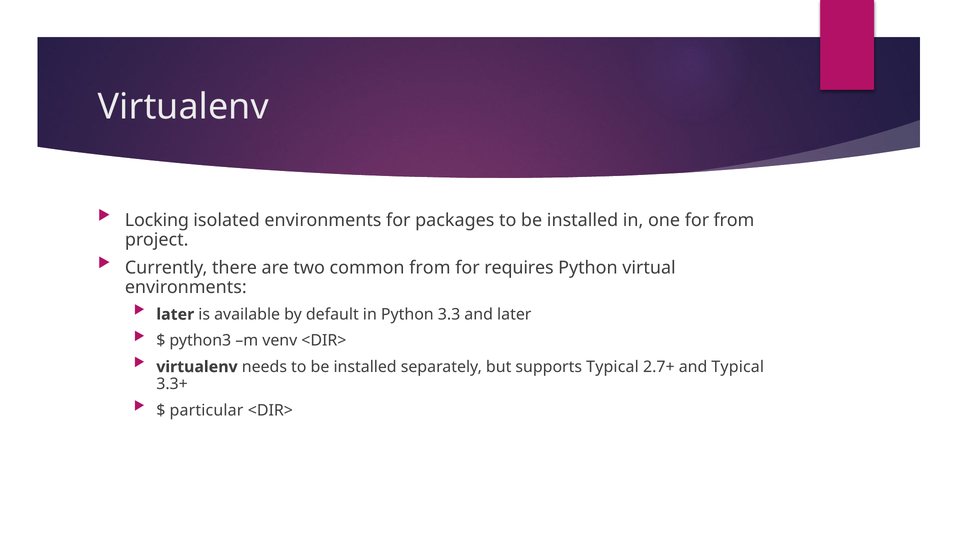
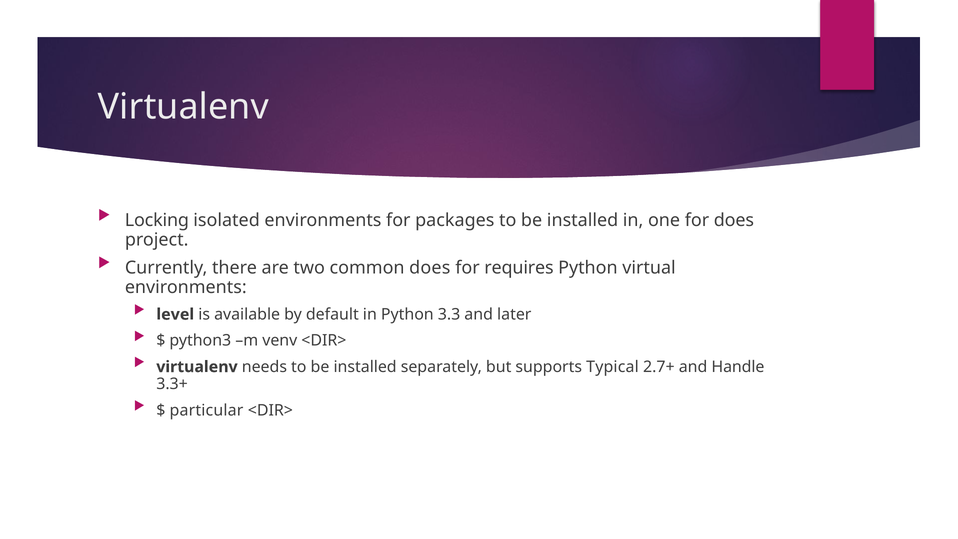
for from: from -> does (734, 220)
common from: from -> does (430, 268)
later: later -> level (175, 314)
and Typical: Typical -> Handle (738, 367)
